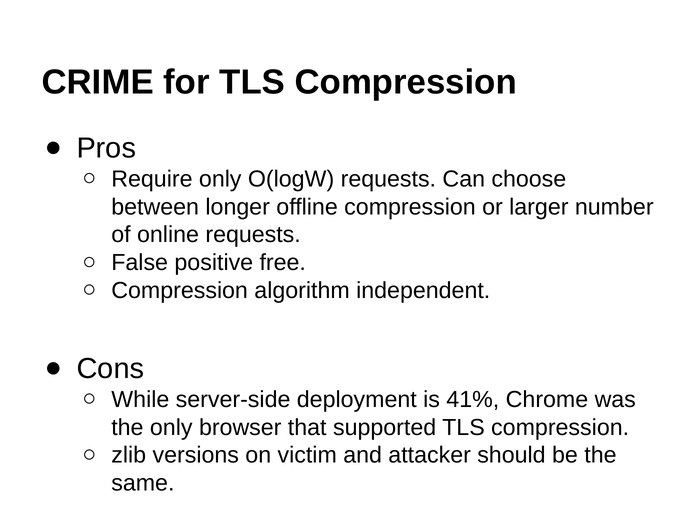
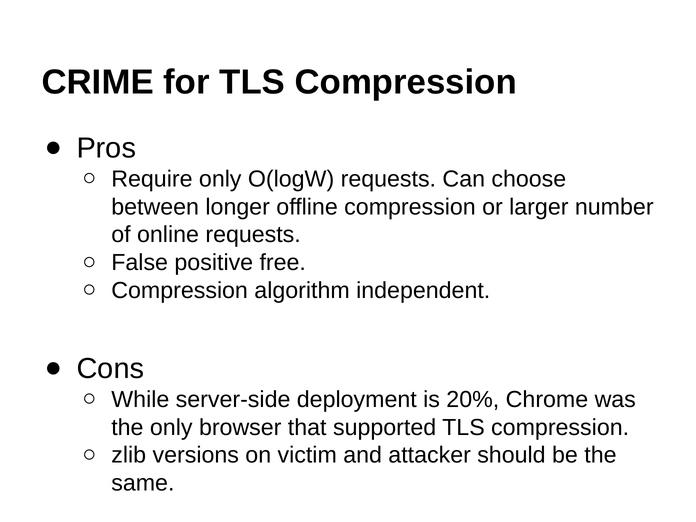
41%: 41% -> 20% (473, 400)
